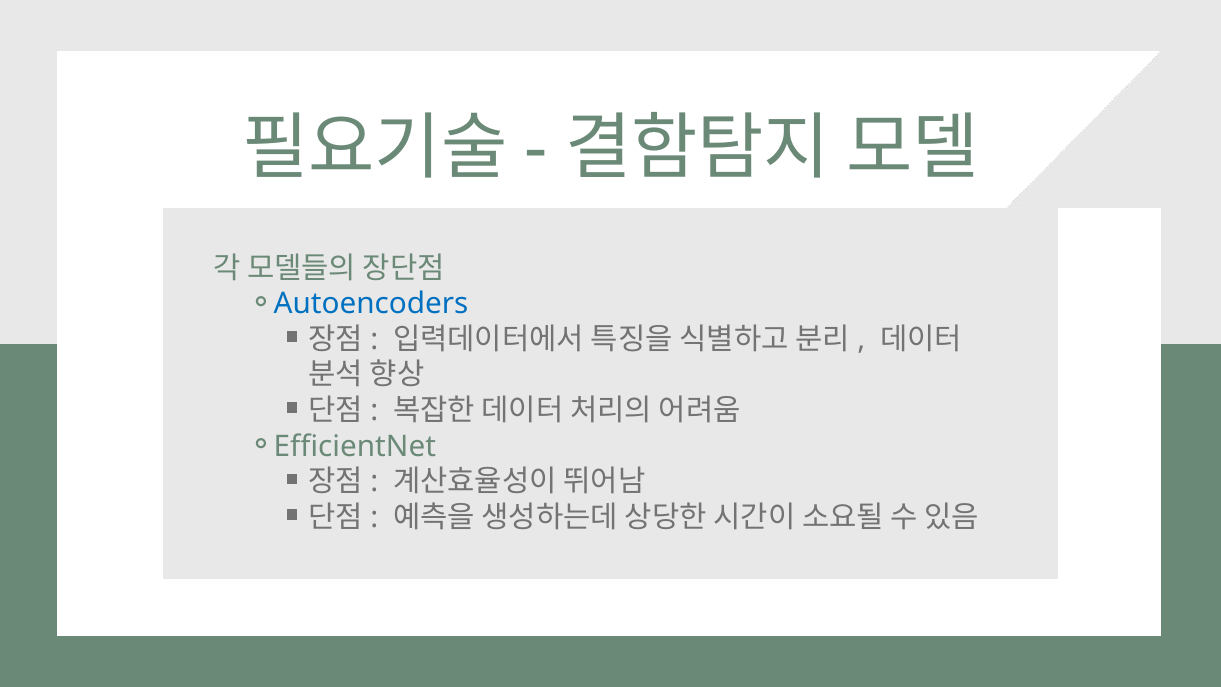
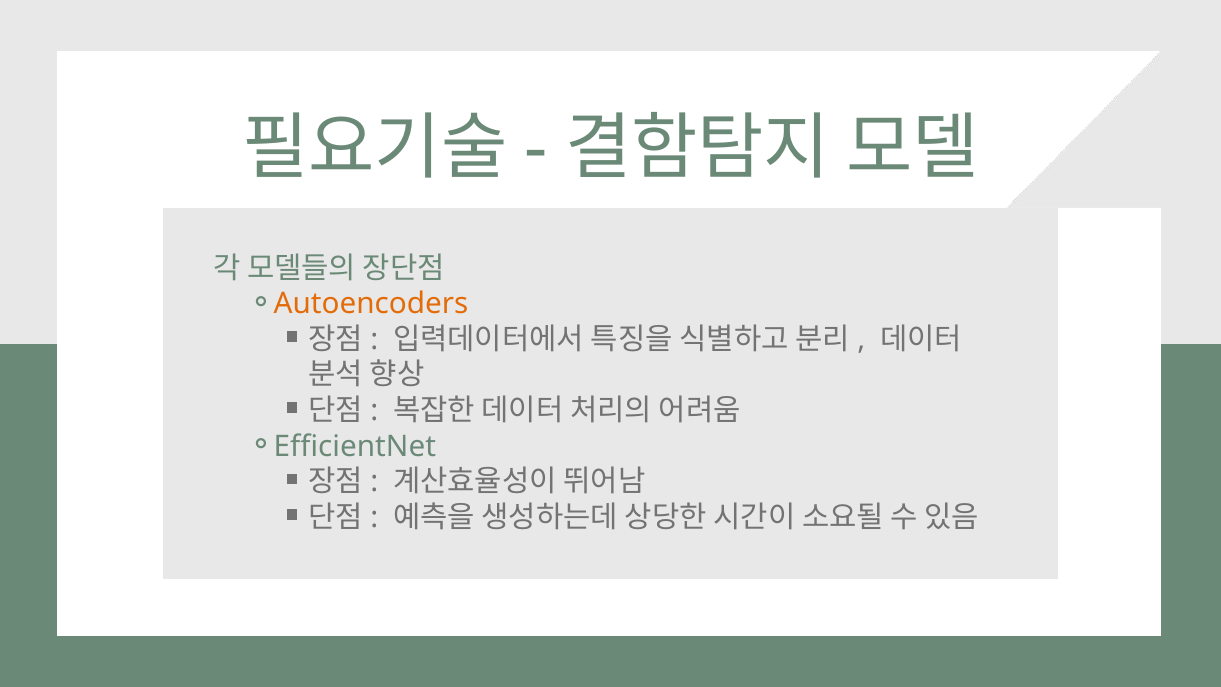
Autoencoders colour: blue -> orange (371, 304)
